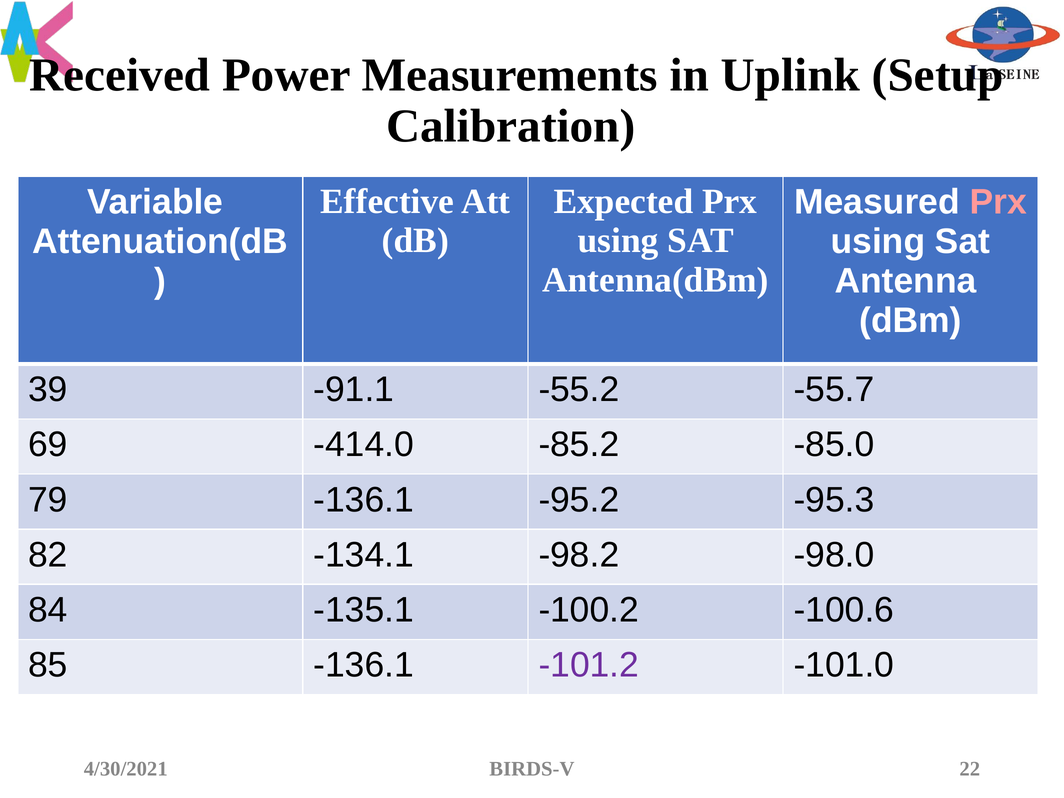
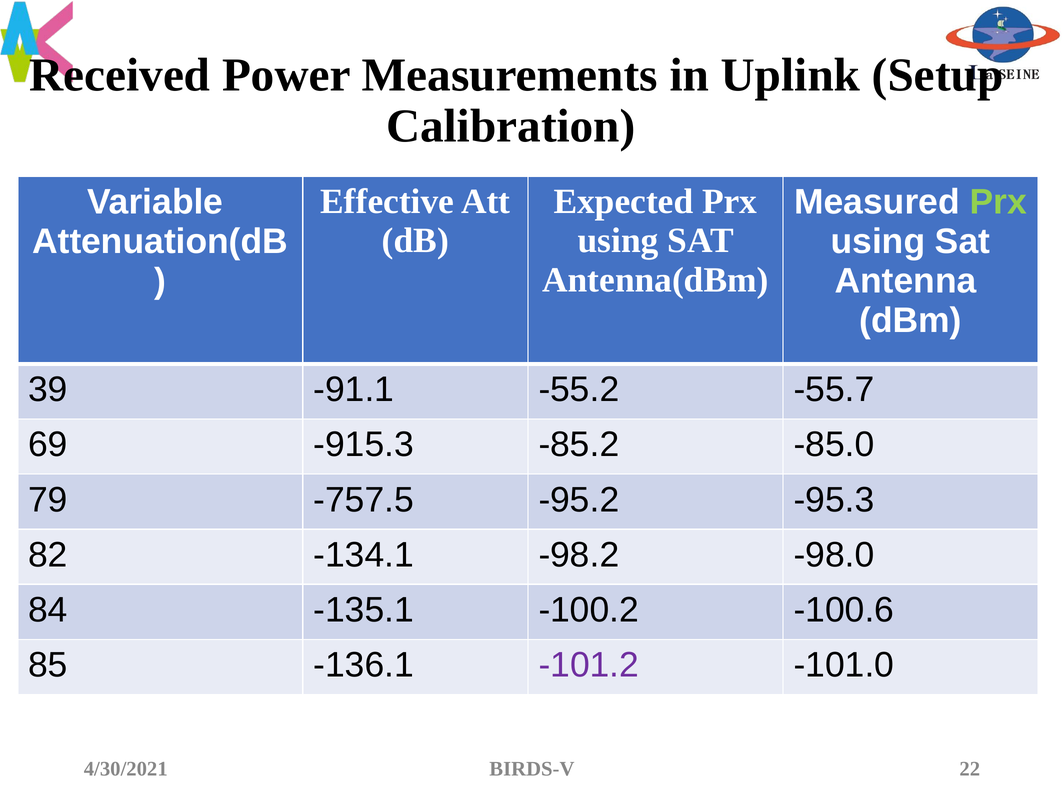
Prx colour: pink -> light green (998, 202)
-414.0: -414.0 -> -915.3 (364, 445)
79 -136.1: -136.1 -> -757.5 (364, 500)
